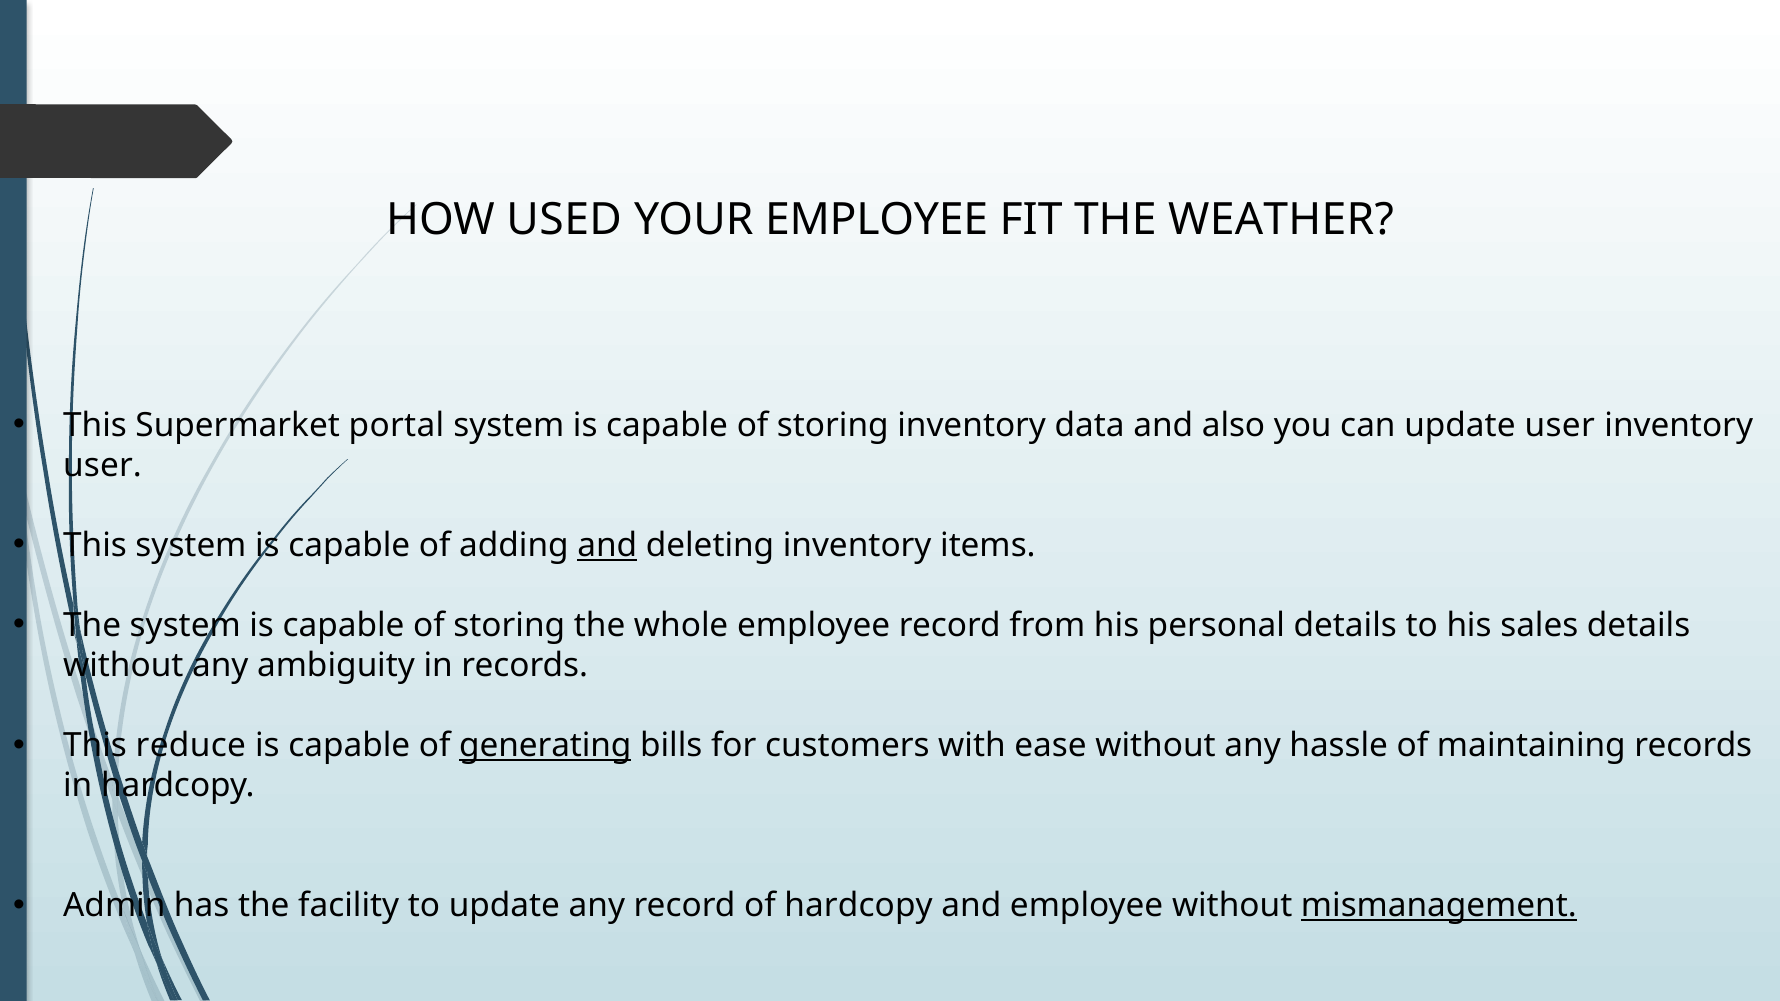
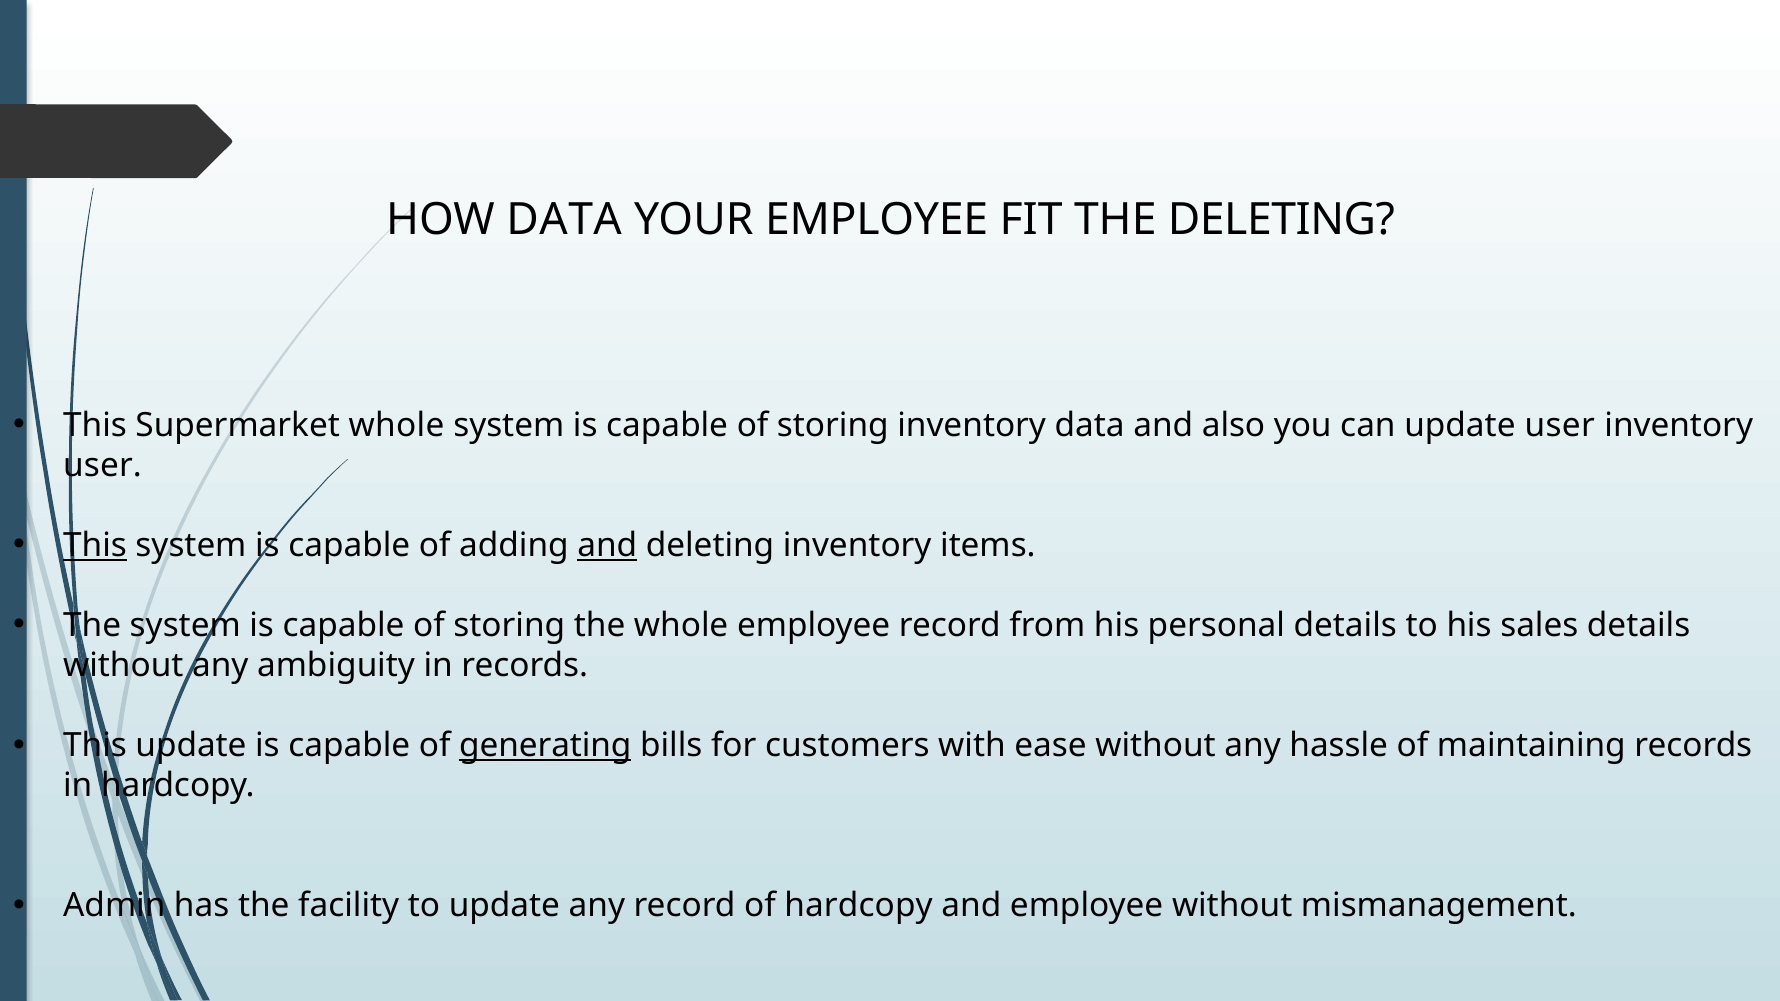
HOW USED: USED -> DATA (564, 219)
THE WEATHER: WEATHER -> DELETING (1281, 219)
Supermarket portal: portal -> whole (396, 426)
This underline: none -> present (95, 546)
This reduce: reduce -> update (191, 746)
mismanagement underline: present -> none (1439, 906)
